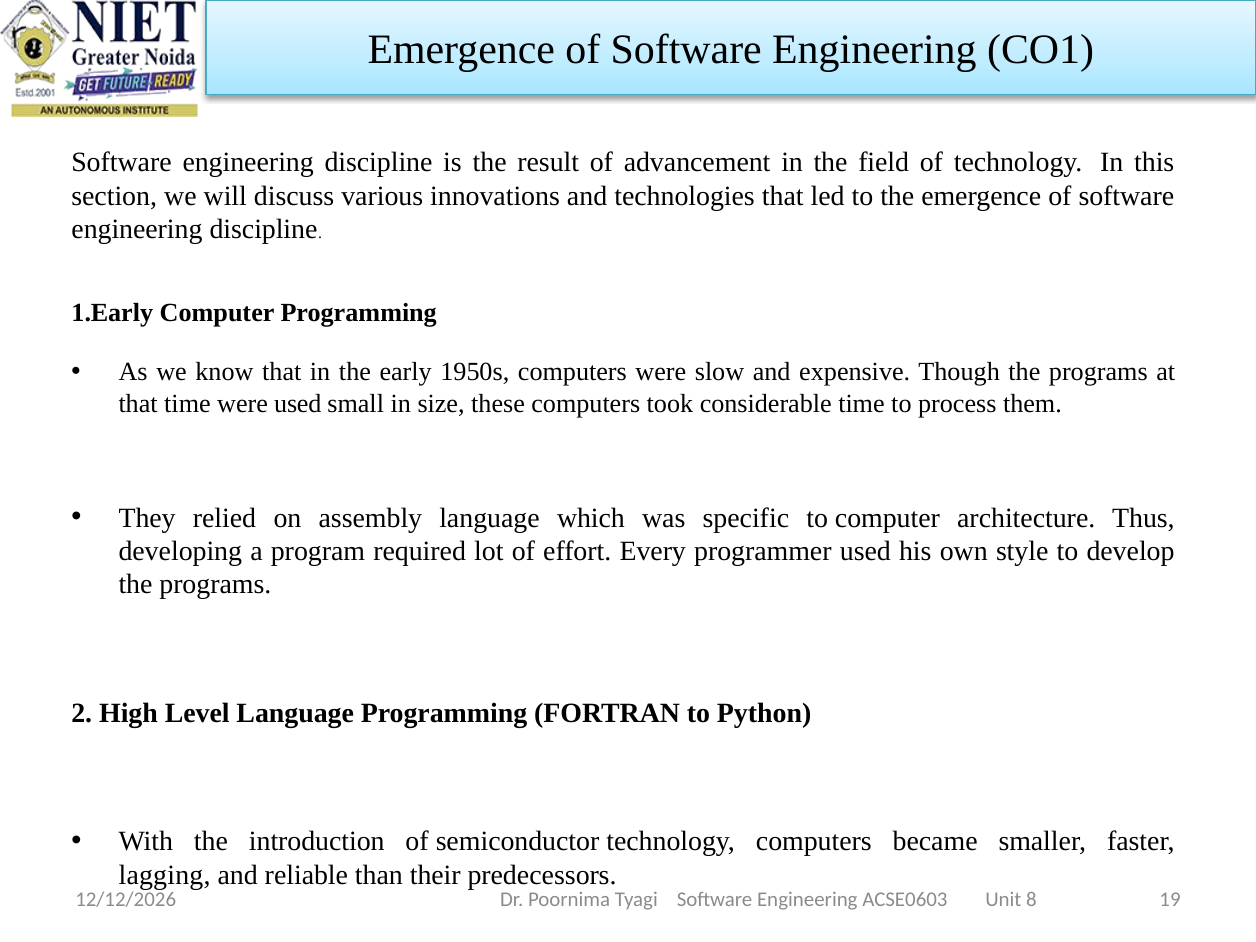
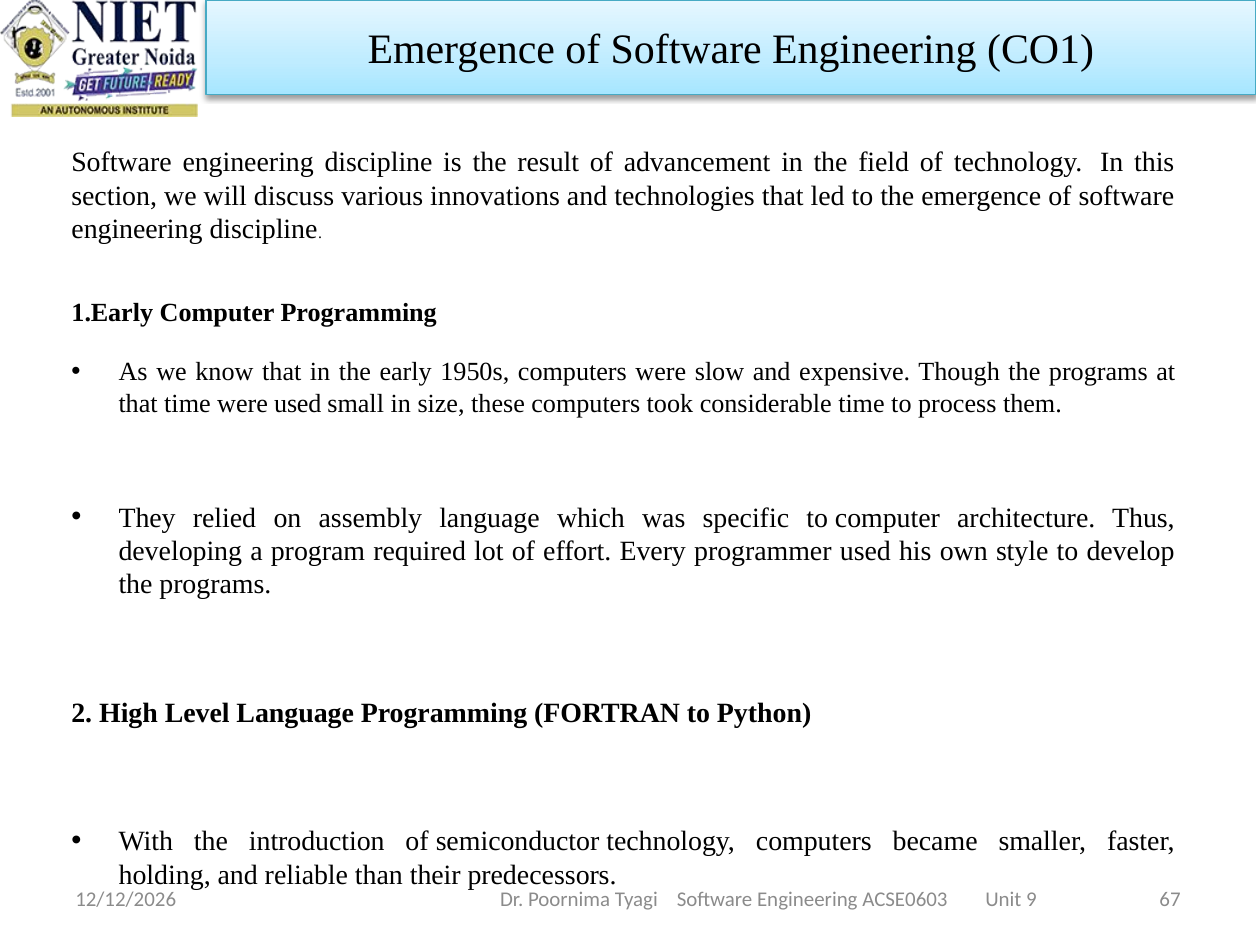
lagging: lagging -> holding (165, 875)
19: 19 -> 67 (1170, 899)
8: 8 -> 9 (1031, 900)
